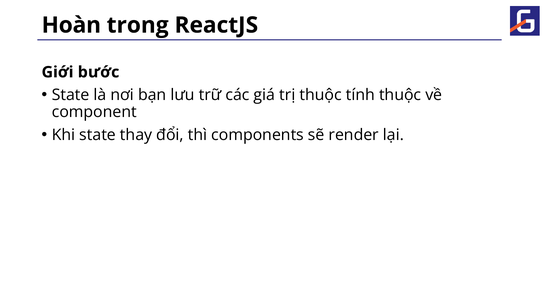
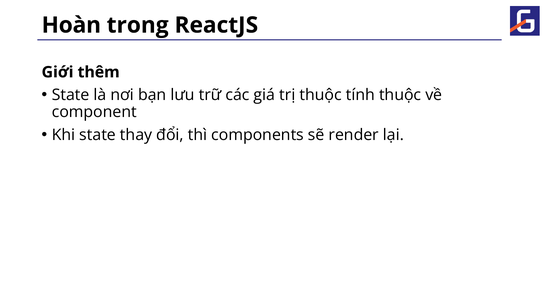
bước: bước -> thêm (99, 72)
